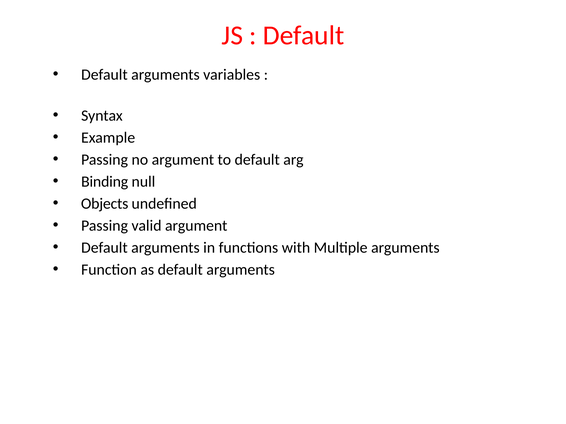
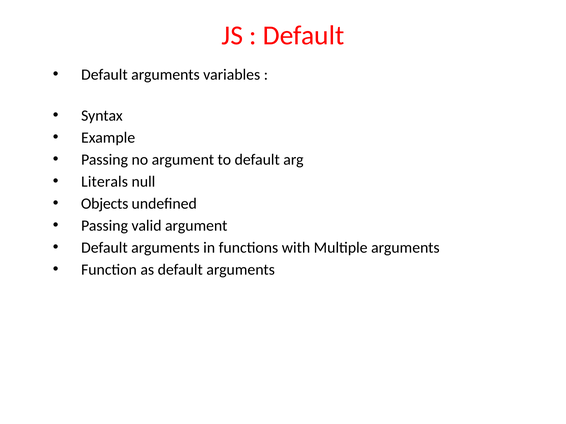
Binding: Binding -> Literals (105, 182)
